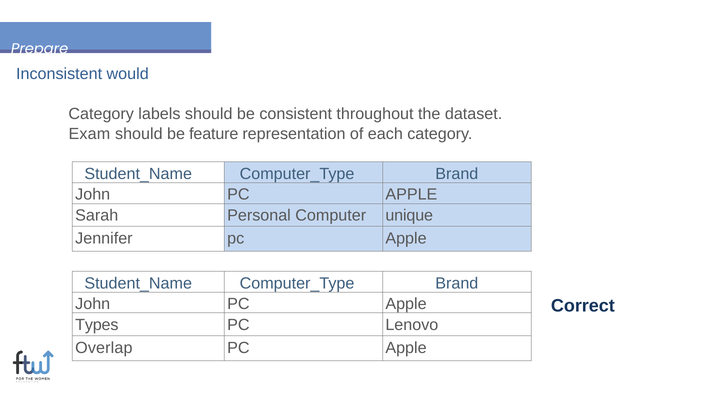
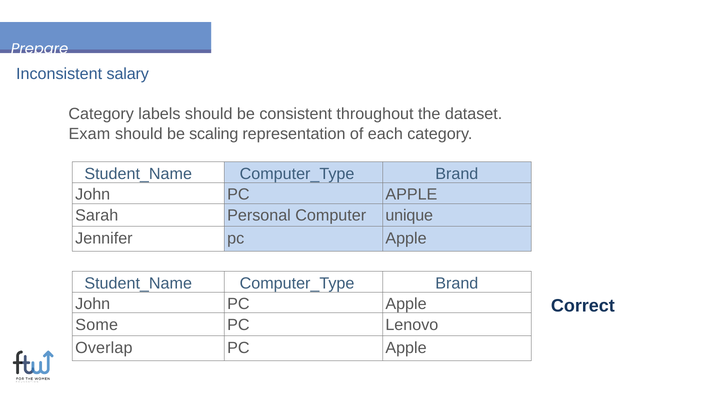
would: would -> salary (128, 74)
feature: feature -> scaling (214, 134)
Types: Types -> Some (97, 325)
